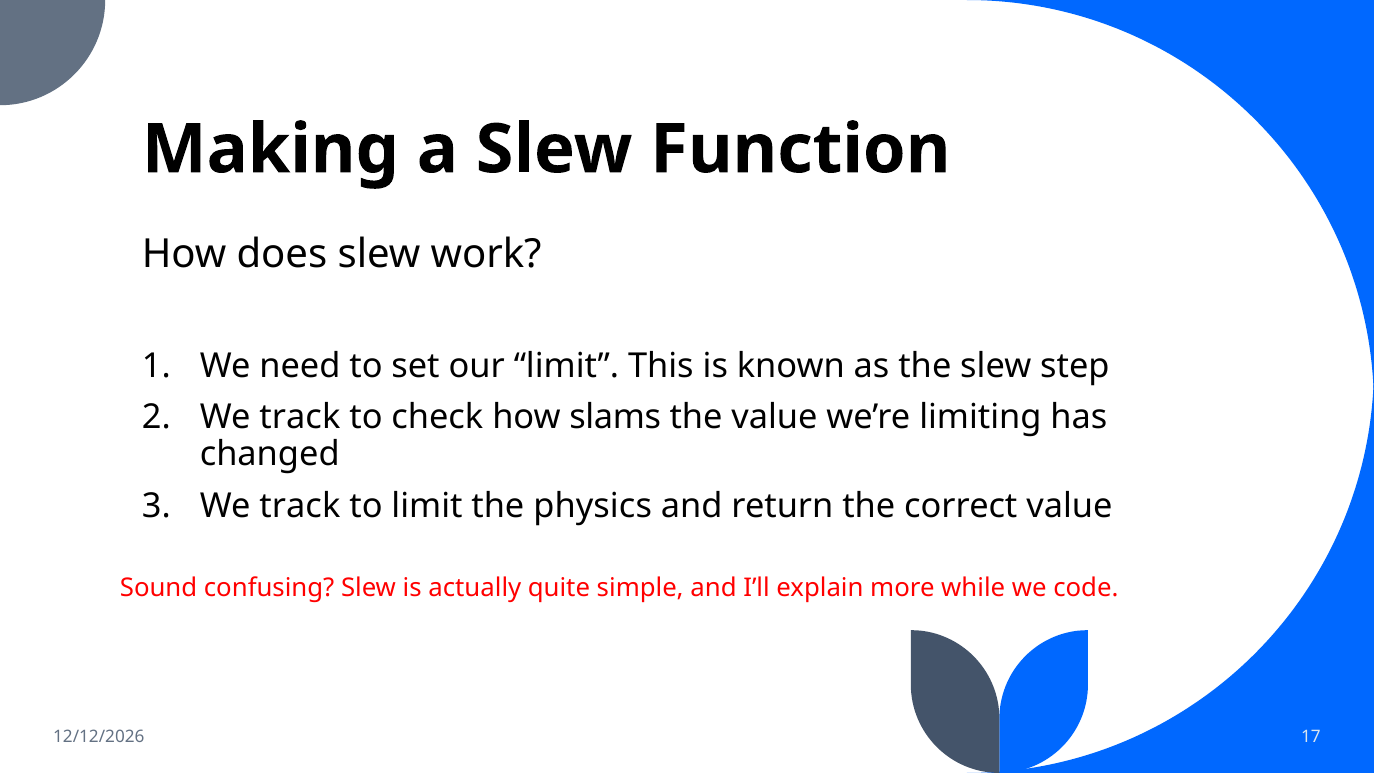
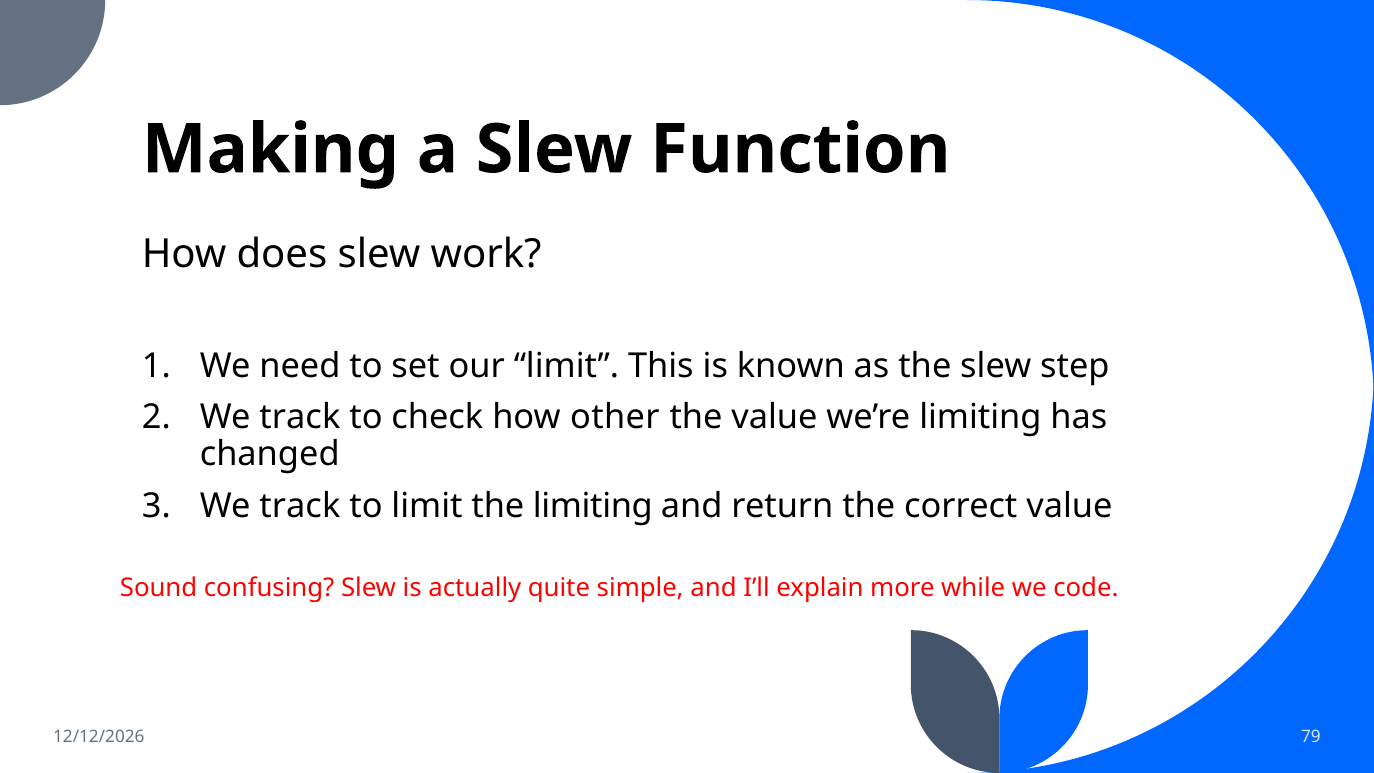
slams: slams -> other (615, 417)
the physics: physics -> limiting (593, 506)
17: 17 -> 79 (1311, 737)
